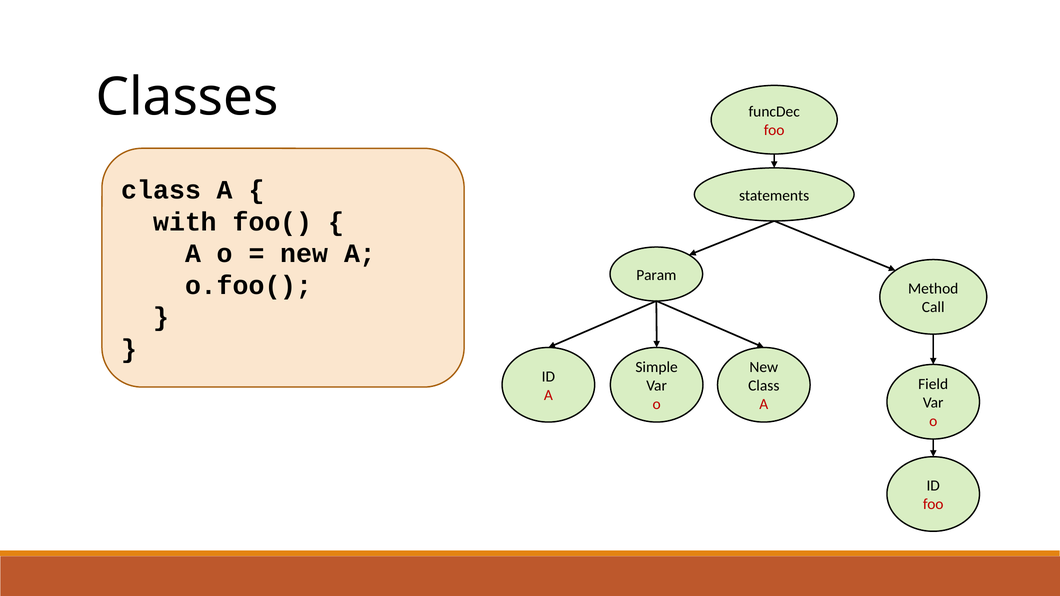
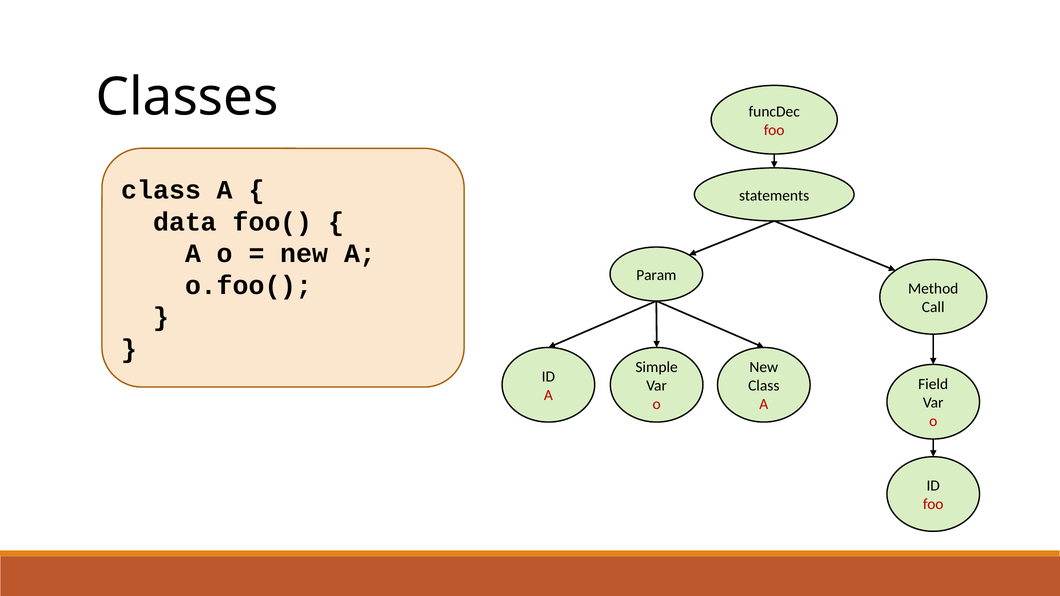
with: with -> data (185, 222)
